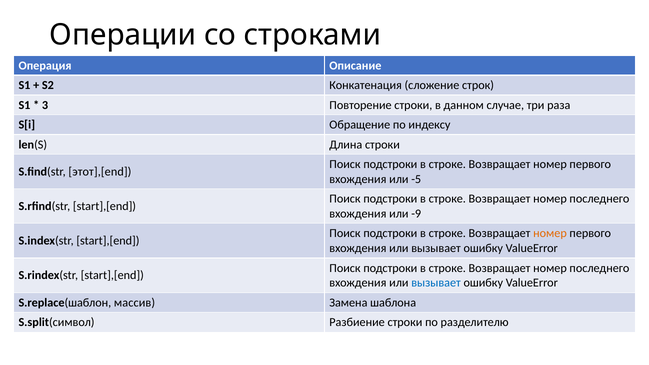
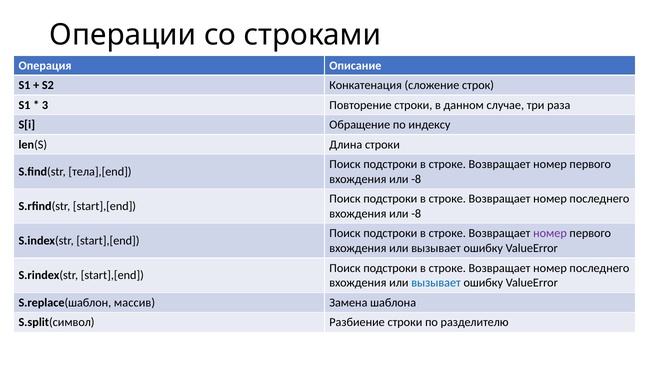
этот],[end: этот],[end -> тела],[end (100, 172)
-5: -5 -> -8 (416, 179)
-9: -9 -> -8 (416, 214)
номер colour: orange -> purple (550, 233)
